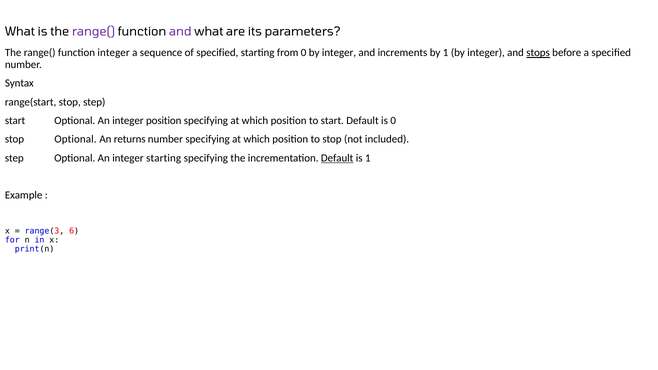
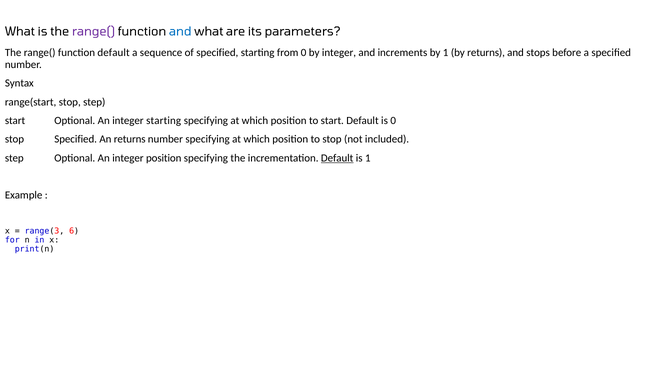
and colour: purple -> blue (180, 32)
function integer: integer -> default (114, 53)
1 by integer: integer -> returns (486, 53)
stops underline: present -> none (538, 53)
integer position: position -> starting (164, 121)
stop Optional: Optional -> Specified (76, 139)
integer starting: starting -> position (164, 158)
